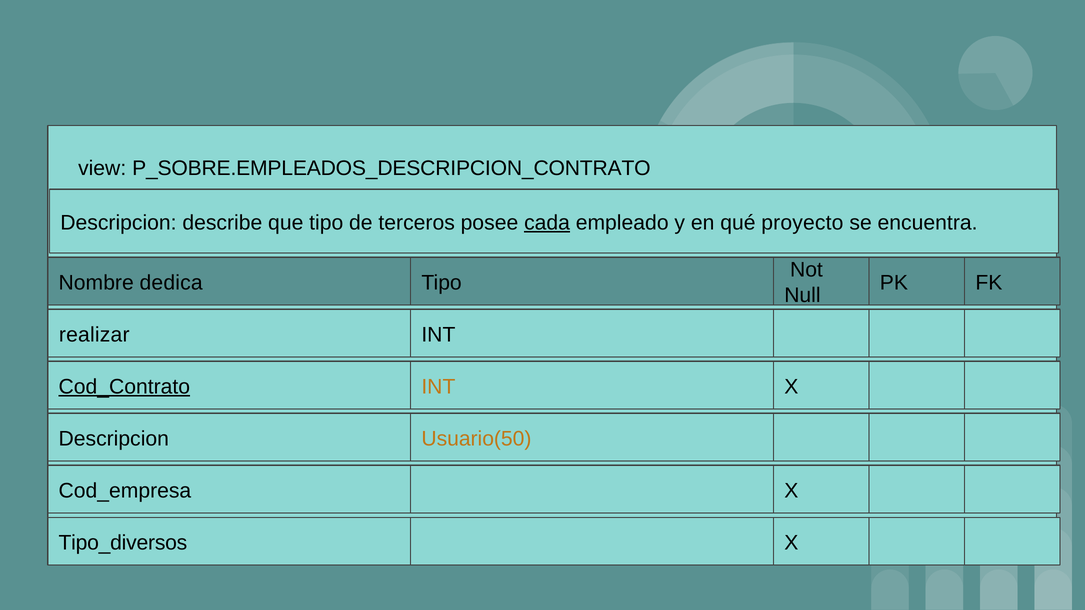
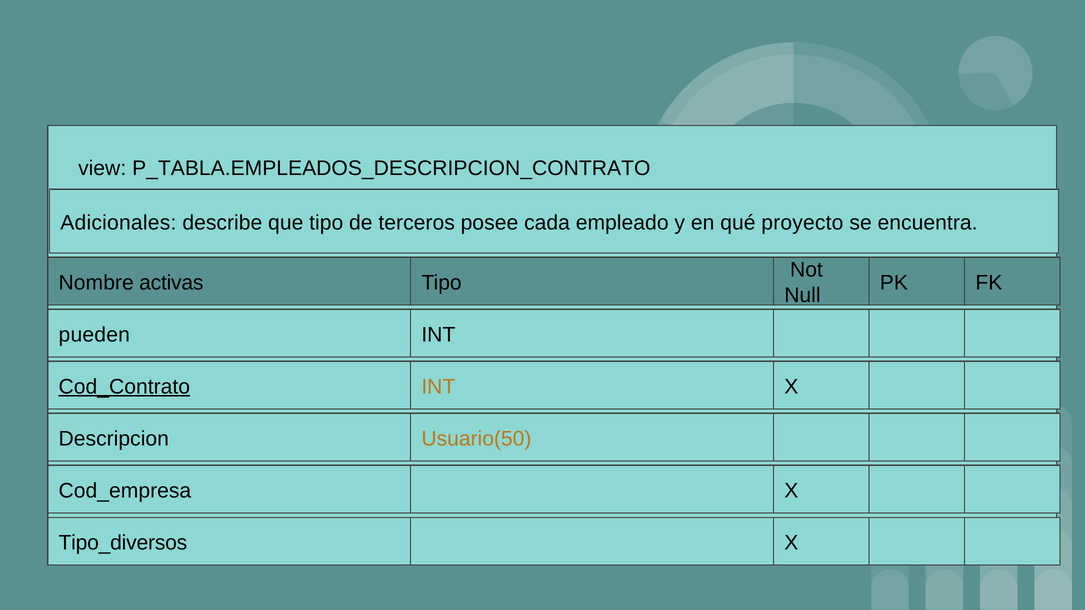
P_SOBRE.EMPLEADOS_DESCRIPCION_CONTRATO: P_SOBRE.EMPLEADOS_DESCRIPCION_CONTRATO -> P_TABLA.EMPLEADOS_DESCRIPCION_CONTRATO (391, 168)
Descripcion: Descripcion -> Adicionales (118, 223)
cada underline: present -> none (547, 223)
dedica: dedica -> activas (171, 283)
realizar: realizar -> pueden (94, 335)
